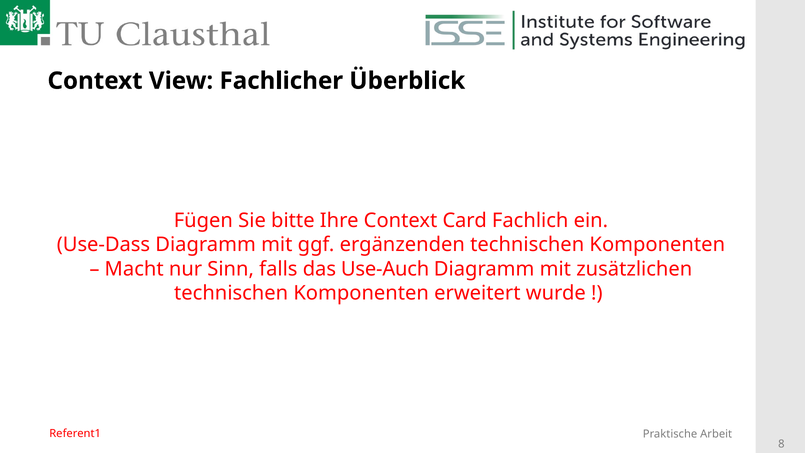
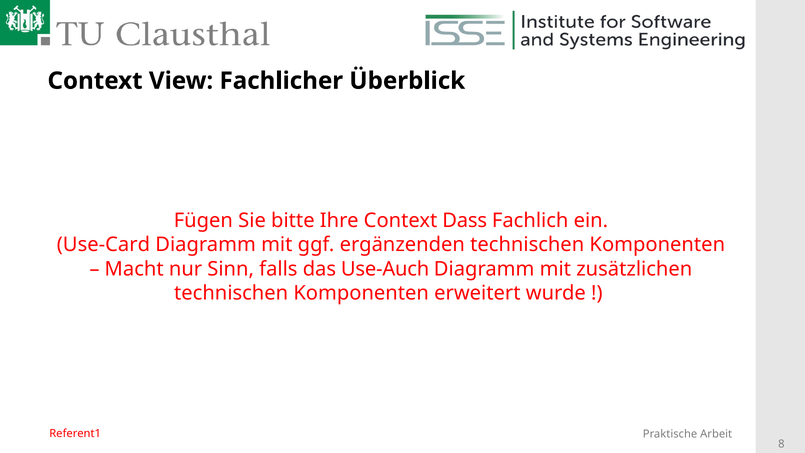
Card: Card -> Dass (465, 220)
Use-Dass: Use-Dass -> Use-Card (103, 245)
